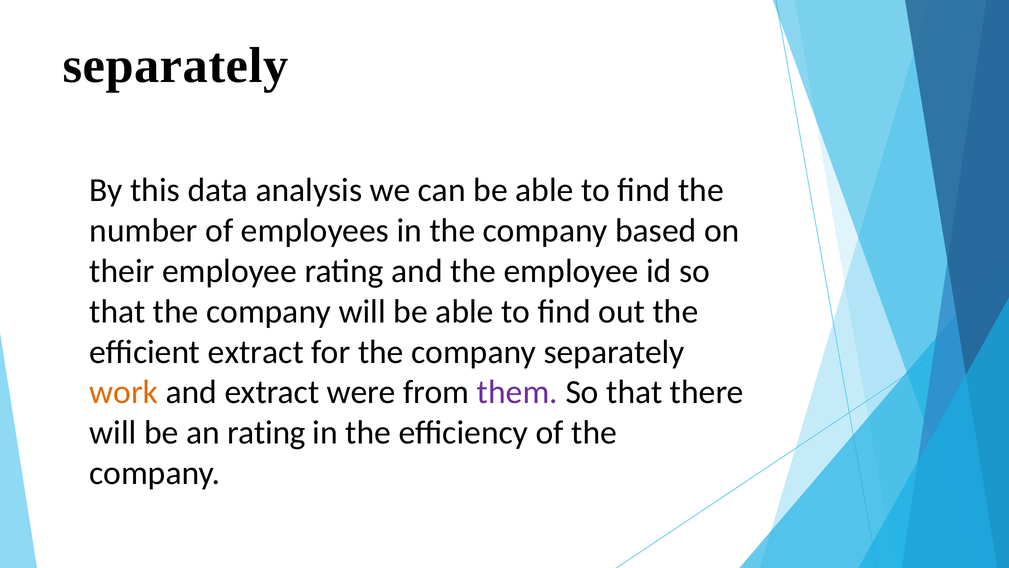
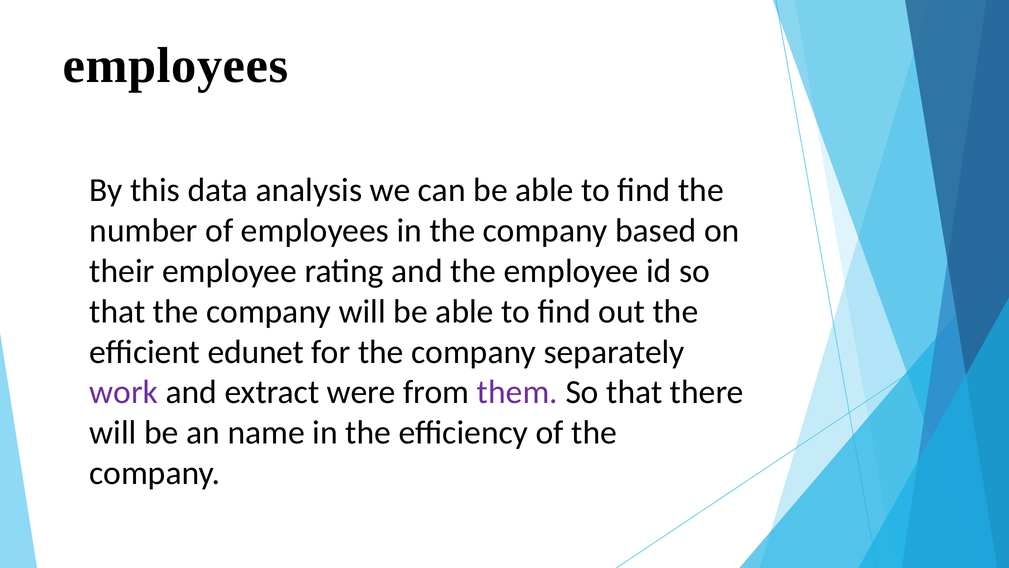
separately: separately -> employees (176, 66)
efficient extract: extract -> edunet (256, 352)
work colour: orange -> purple (124, 392)
an rating: rating -> name (266, 432)
